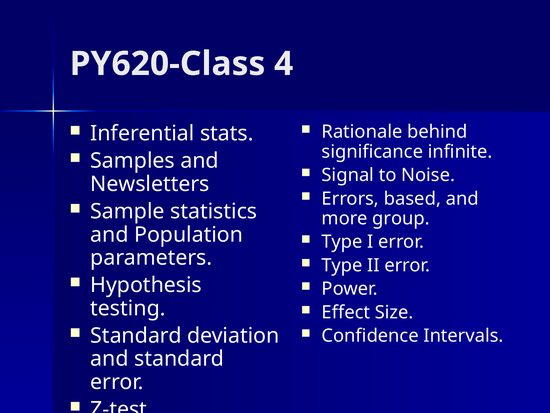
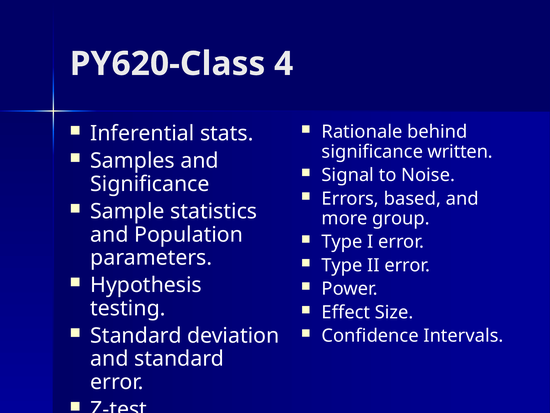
infinite: infinite -> written (460, 151)
Newsletters: Newsletters -> Significance (150, 184)
